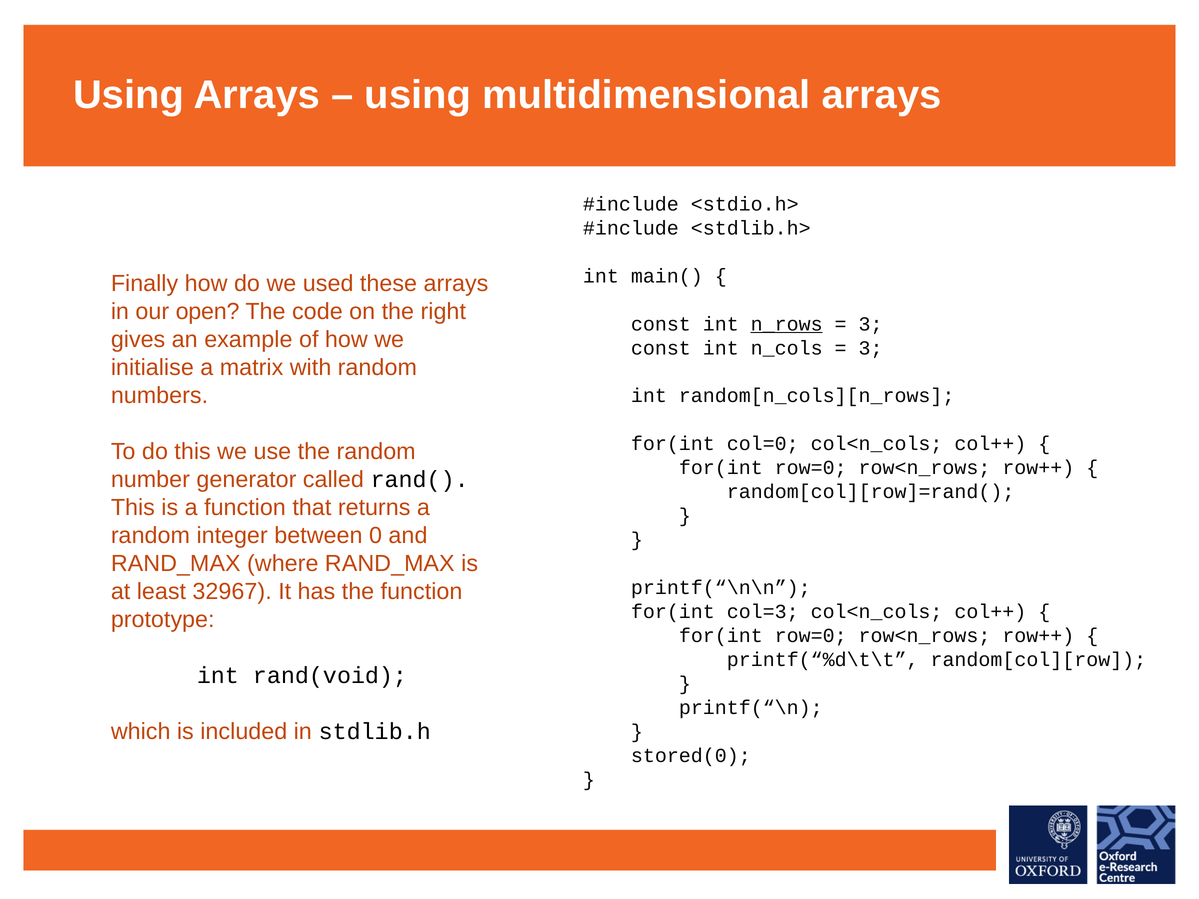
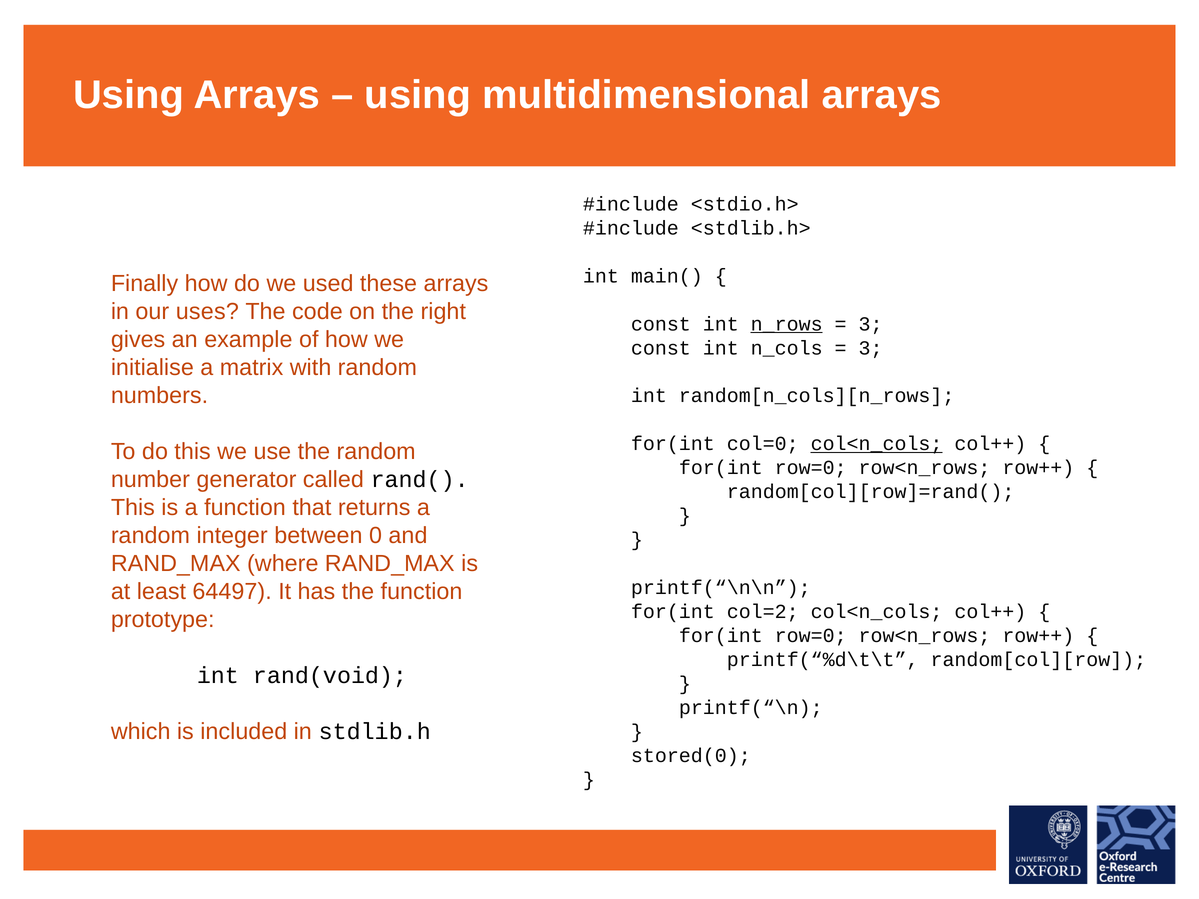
open: open -> uses (207, 312)
col<n_cols underline: none -> present (877, 444)
32967: 32967 -> 64497 (232, 592)
col=3: col=3 -> col=2 (763, 612)
